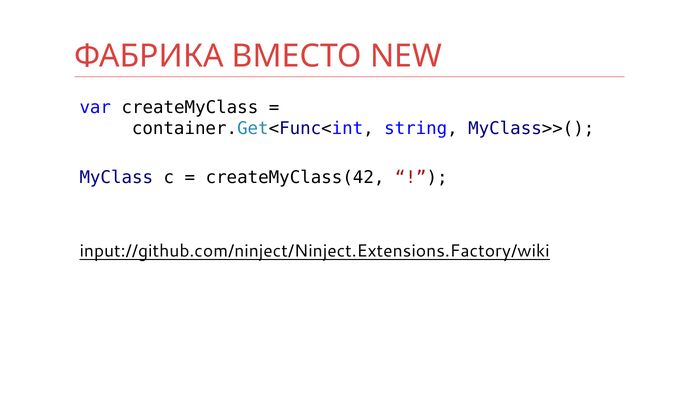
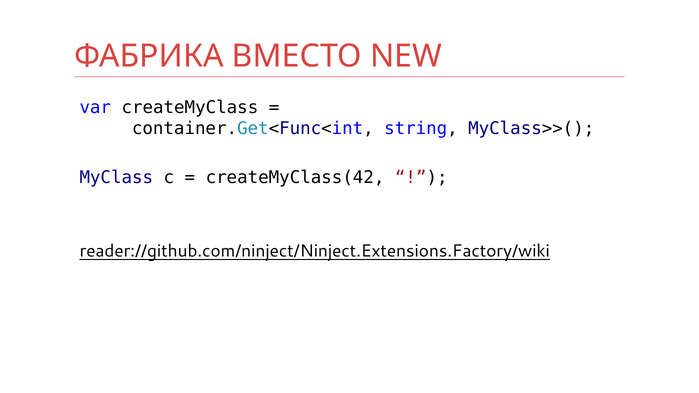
input://github.com/ninject/Ninject.Extensions.Factory/wiki: input://github.com/ninject/Ninject.Extensions.Factory/wiki -> reader://github.com/ninject/Ninject.Extensions.Factory/wiki (315, 251)
